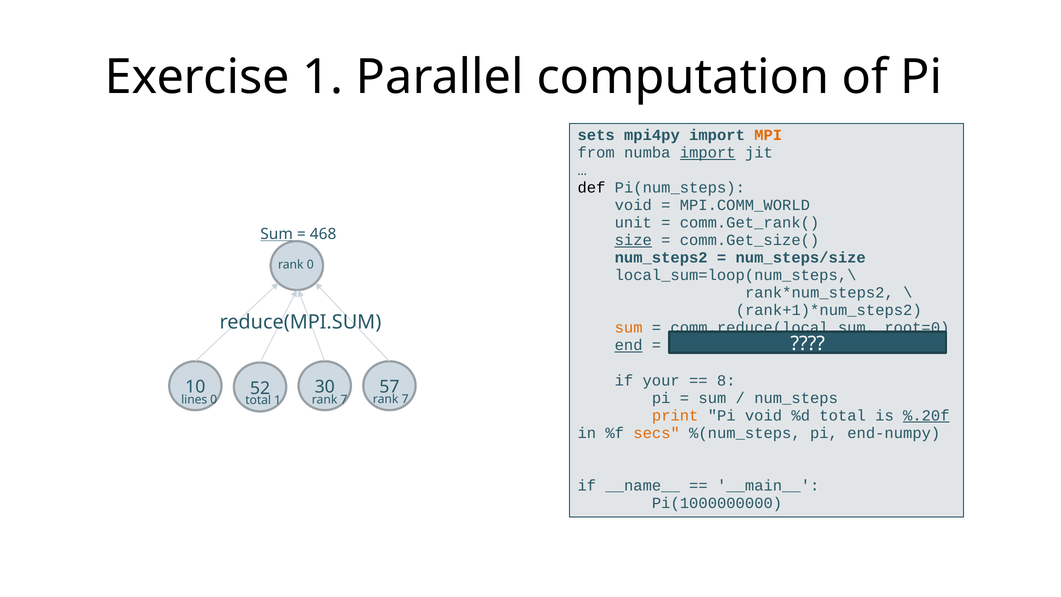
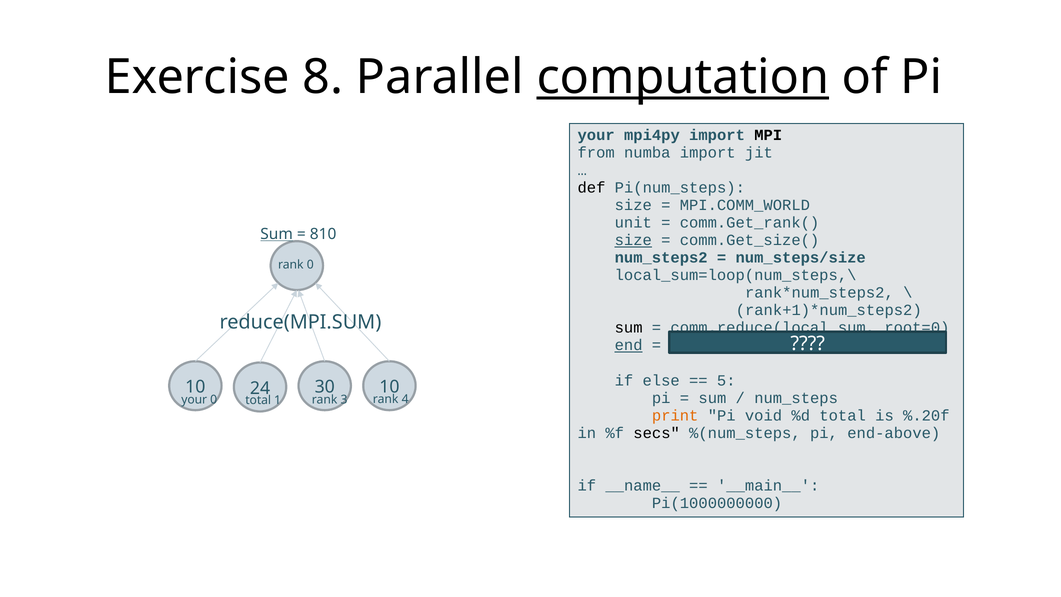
Exercise 1: 1 -> 8 (323, 77)
computation underline: none -> present (683, 77)
sets: sets -> your (596, 135)
MPI colour: orange -> black (768, 135)
import underline: present -> none (708, 153)
void: void -> size (633, 205)
468: 468 -> 810 (323, 234)
sum colour: orange -> black (629, 328)
your: your -> else (661, 380)
8: 8 -> 5 (726, 380)
52: 52 -> 24 (260, 388)
30 57: 57 -> 10 (389, 387)
lines: lines -> your (194, 400)
1 rank 7: 7 -> 3 (344, 400)
7: 7 -> 4 (405, 399)
%.20f underline: present -> none (926, 415)
secs colour: orange -> black (657, 433)
end-numpy: end-numpy -> end-above (894, 433)
